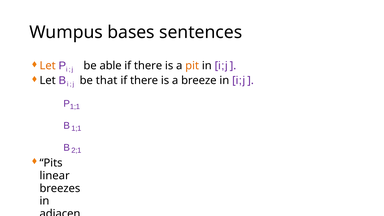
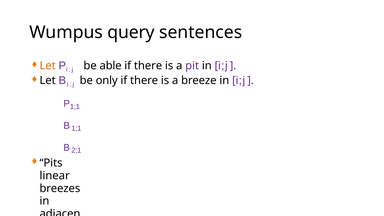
bases: bases -> query (131, 32)
pit colour: orange -> purple (192, 66)
that: that -> only (107, 80)
